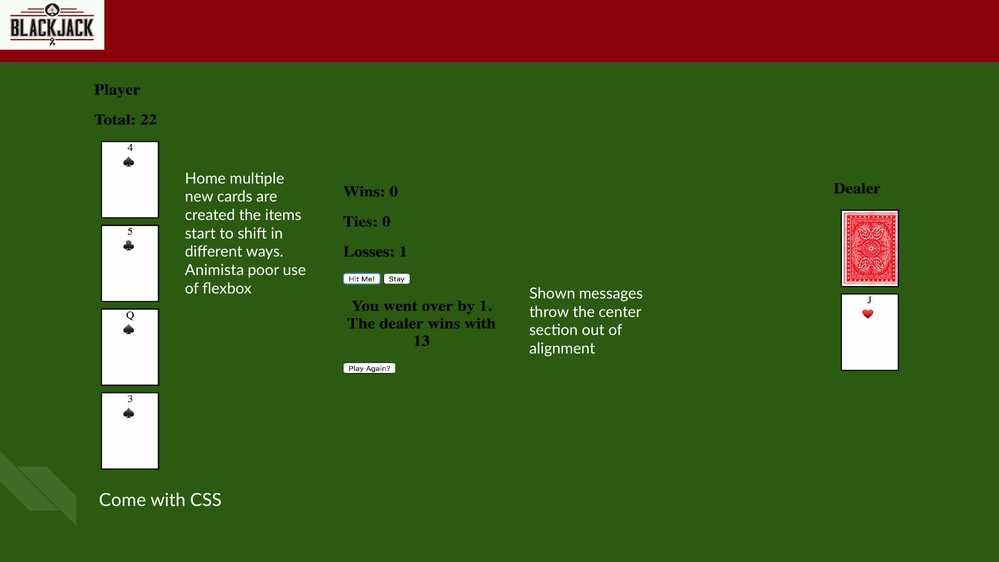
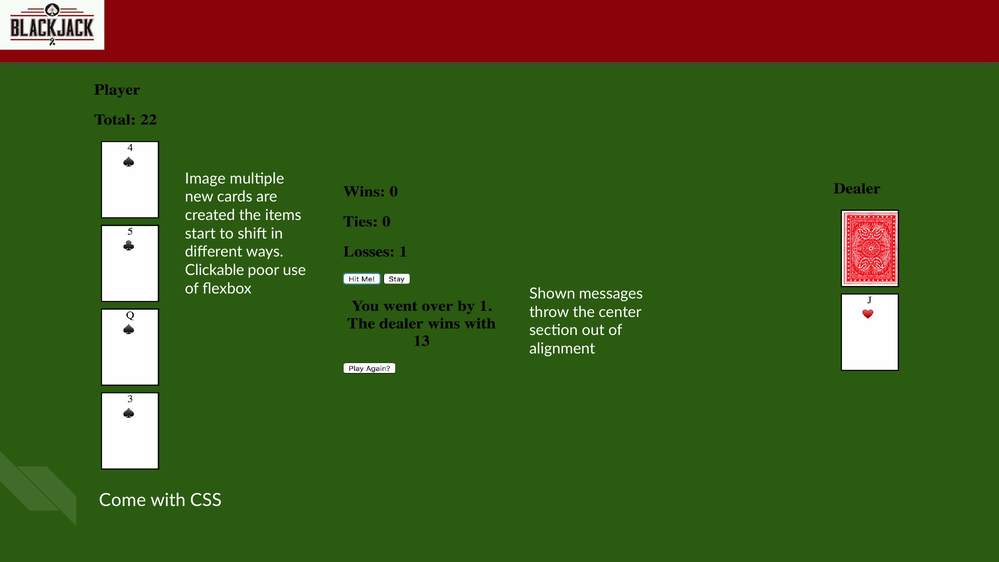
Home: Home -> Image (205, 179)
Animista: Animista -> Clickable (215, 270)
